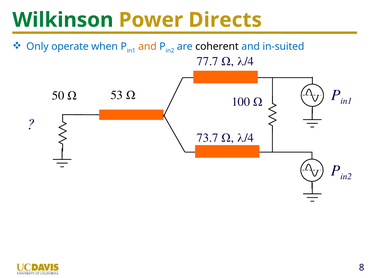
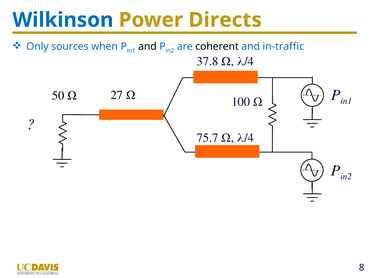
Wilkinson colour: green -> blue (63, 20)
operate: operate -> sources (70, 47)
and colour: orange -> black (147, 47)
in-suited: in-suited -> in-traffic (283, 47)
77.7: 77.7 -> 37.8 (207, 61)
53: 53 -> 27 (117, 95)
73.7: 73.7 -> 75.7 (207, 138)
